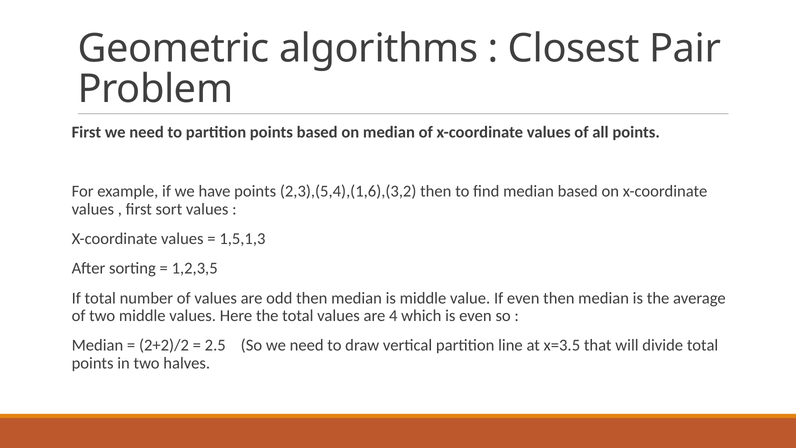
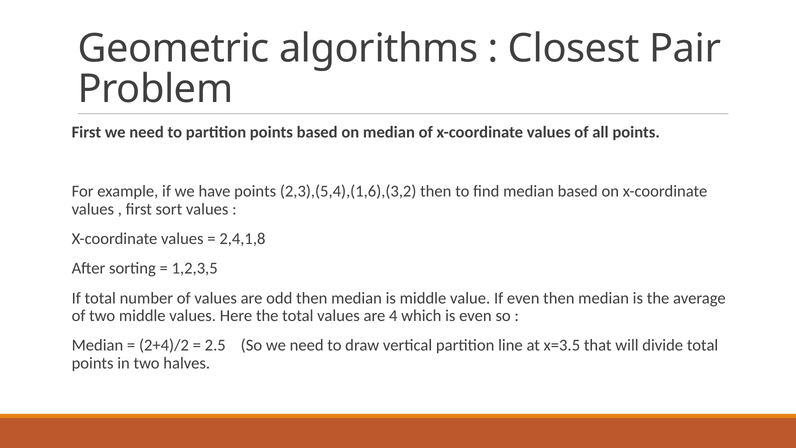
1,5,1,3: 1,5,1,3 -> 2,4,1,8 (242, 239)
2+2)/2: 2+2)/2 -> 2+4)/2 (164, 345)
